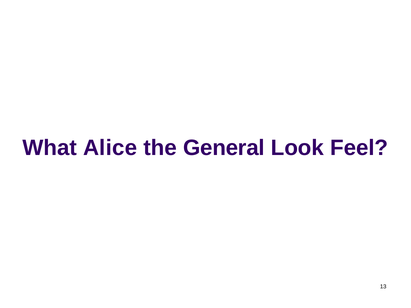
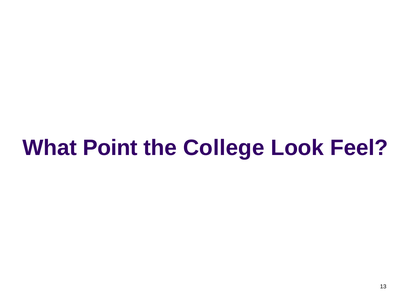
Alice: Alice -> Point (110, 148)
General: General -> College (224, 148)
